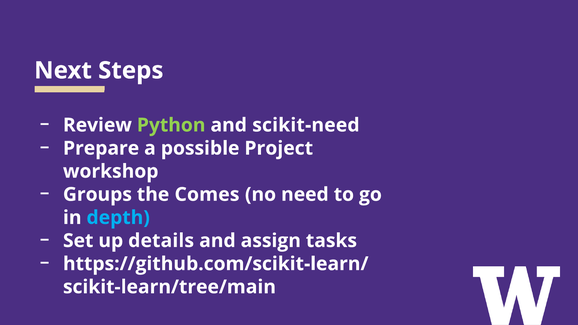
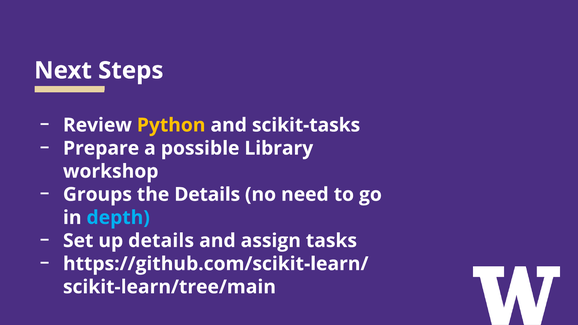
Python colour: light green -> yellow (171, 125)
scikit-need: scikit-need -> scikit-tasks (306, 125)
Project: Project -> Library (279, 148)
the Comes: Comes -> Details (207, 195)
